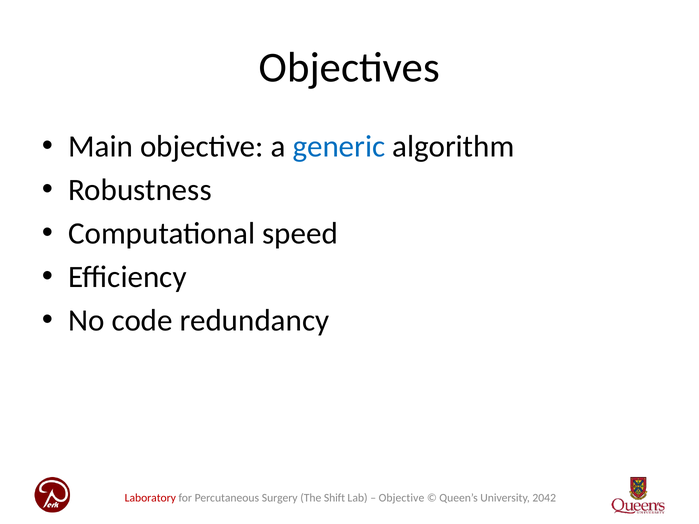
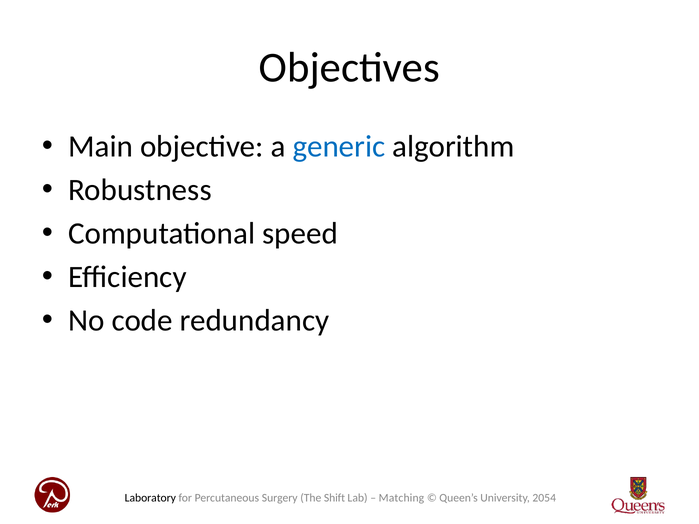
Laboratory colour: red -> black (150, 498)
Objective: Objective -> Matching (401, 498)
2042: 2042 -> 2054 (544, 498)
